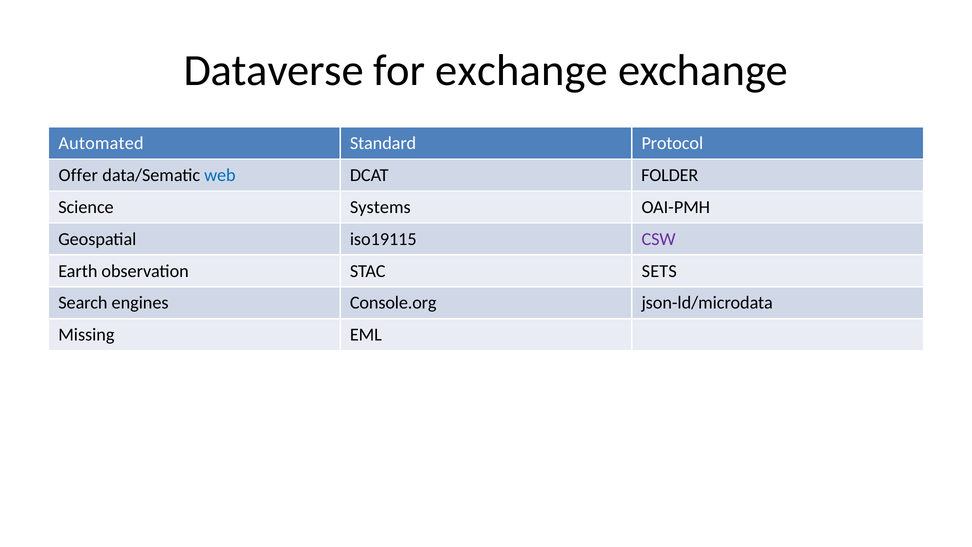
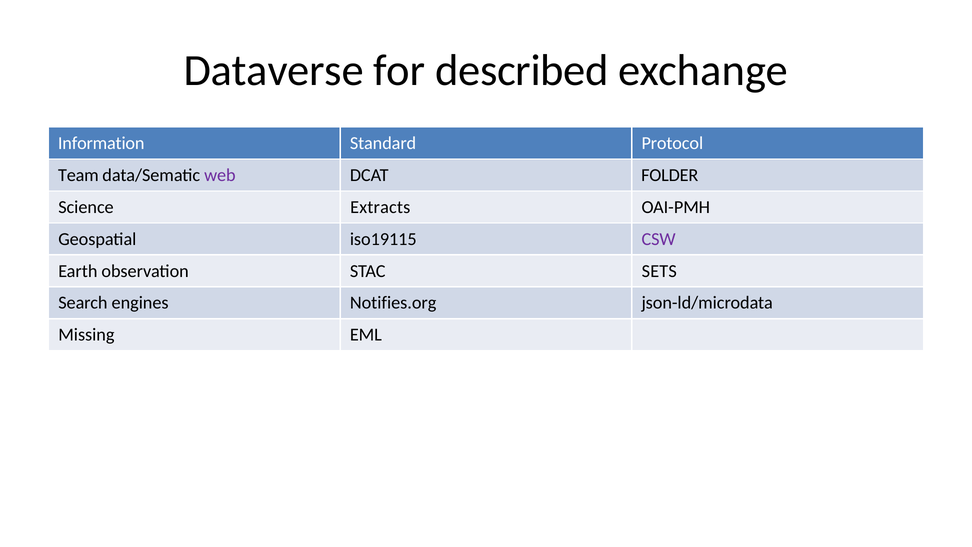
for exchange: exchange -> described (522, 71)
Automated: Automated -> Information (101, 143)
Offer: Offer -> Team (78, 175)
web colour: blue -> purple (220, 175)
Systems: Systems -> Extracts (380, 207)
Console.org: Console.org -> Notifies.org (393, 303)
